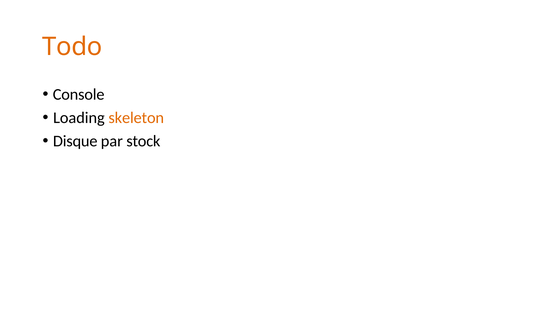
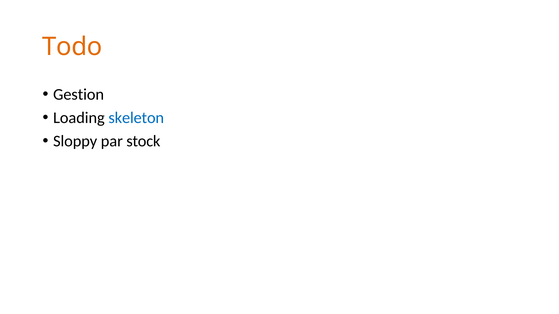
Console: Console -> Gestion (79, 95)
skeleton colour: orange -> blue (136, 118)
Disque: Disque -> Sloppy (75, 141)
